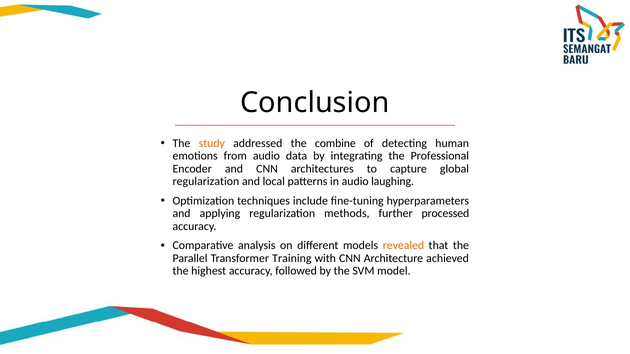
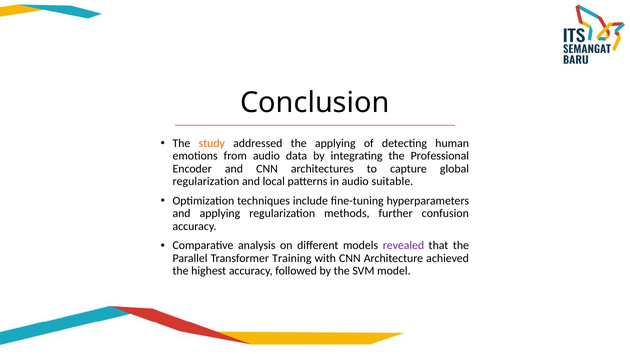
the combine: combine -> applying (335, 143)
laughing: laughing -> suitable (392, 182)
processed: processed -> confusion (445, 214)
revealed colour: orange -> purple (403, 246)
